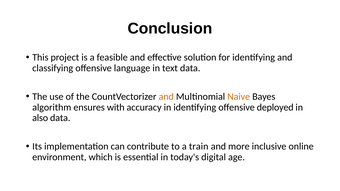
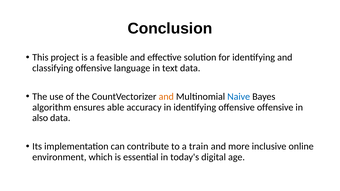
Naive colour: orange -> blue (239, 97)
with: with -> able (116, 107)
offensive deployed: deployed -> offensive (275, 107)
